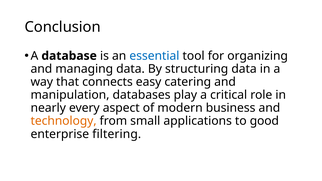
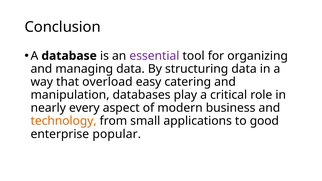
essential colour: blue -> purple (154, 56)
connects: connects -> overload (107, 82)
filtering: filtering -> popular (117, 134)
